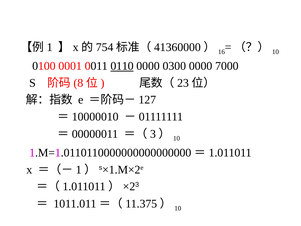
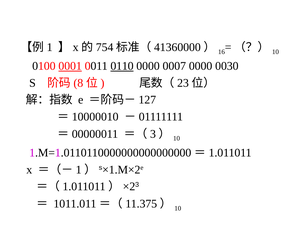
0001 underline: none -> present (70, 66)
0300: 0300 -> 0007 (174, 66)
7000: 7000 -> 0030 (227, 66)
